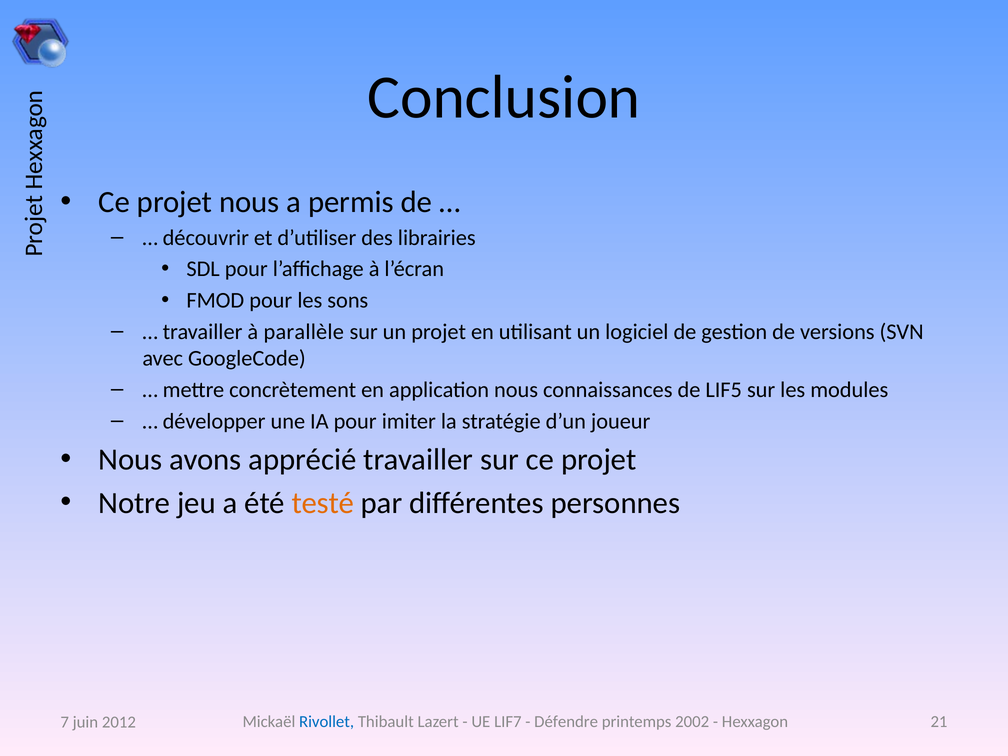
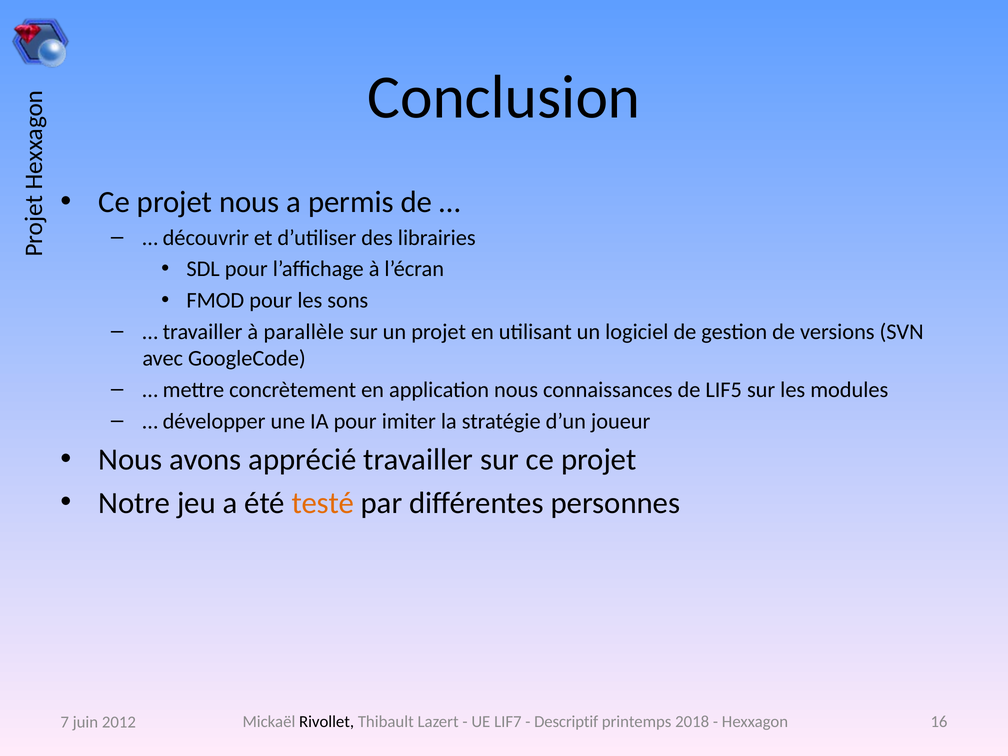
Rivollet colour: blue -> black (327, 722)
Défendre: Défendre -> Descriptif (566, 722)
2002: 2002 -> 2018 (692, 722)
21: 21 -> 16 (939, 722)
